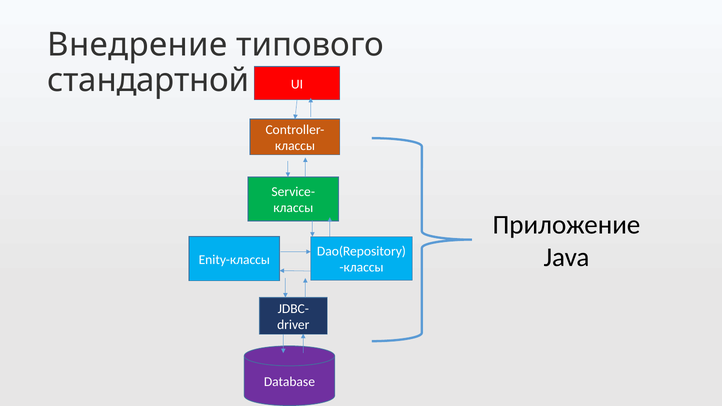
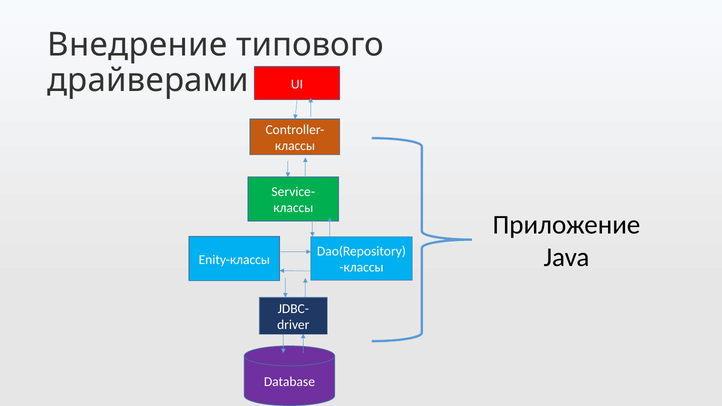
стандартной: стандартной -> драйверами (148, 80)
